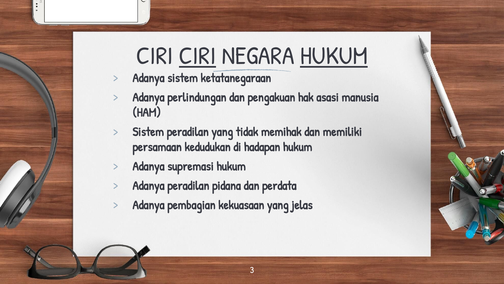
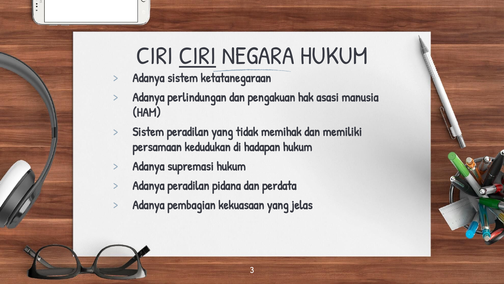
HUKUM underline: present -> none (334, 56)
